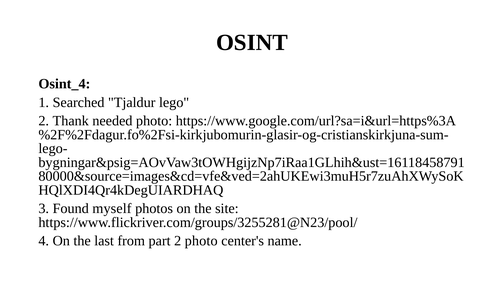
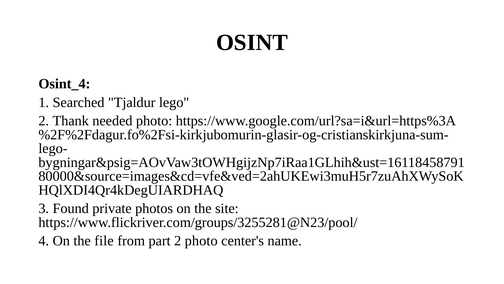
myself: myself -> private (112, 208)
last: last -> file (104, 241)
